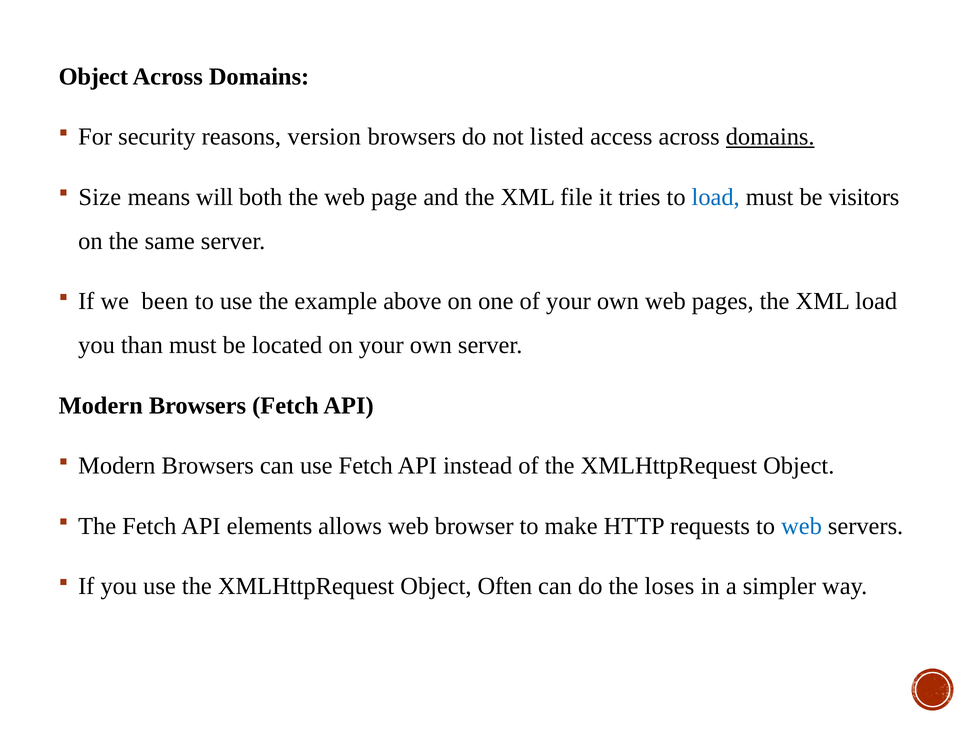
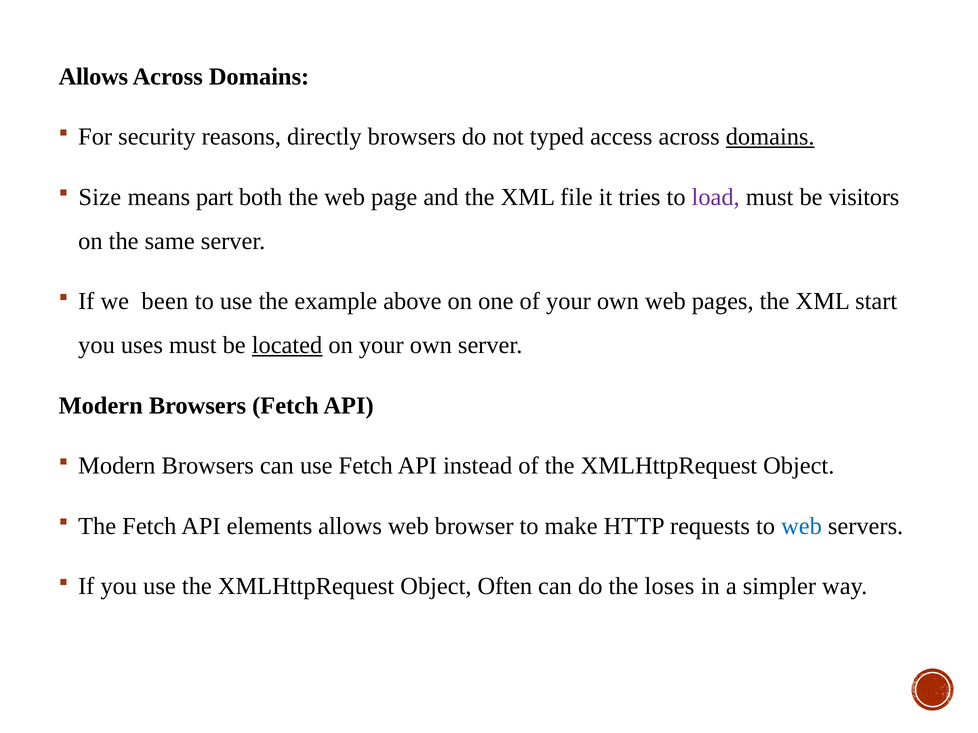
Object: Object -> Allows (93, 77)
version: version -> directly (324, 137)
listed: listed -> typed (557, 137)
will: will -> part (215, 197)
load colour: blue -> purple (716, 197)
XML load: load -> start (876, 302)
than: than -> uses (142, 346)
located underline: none -> present (287, 346)
